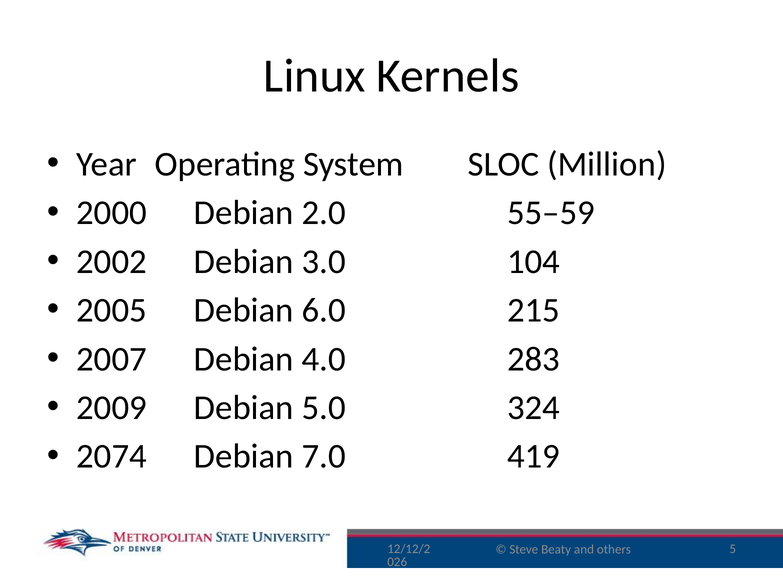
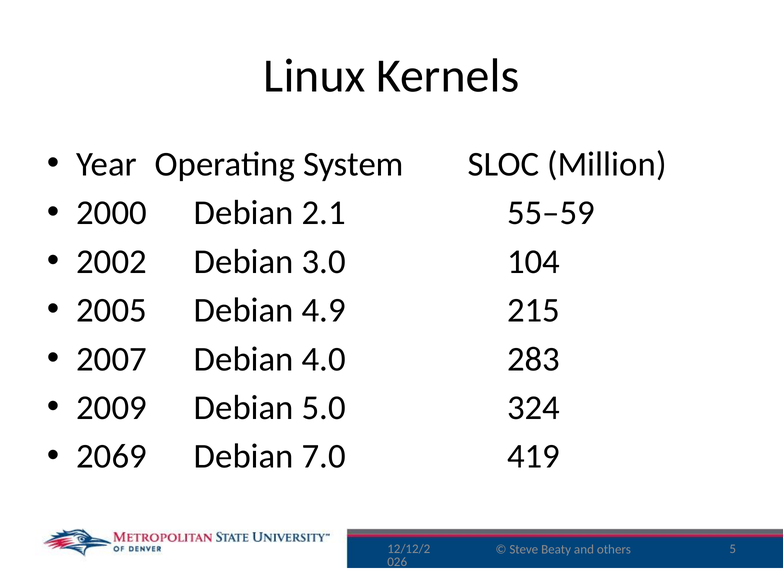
2.0: 2.0 -> 2.1 (324, 213)
6.0: 6.0 -> 4.9 (324, 310)
2074: 2074 -> 2069 (112, 457)
